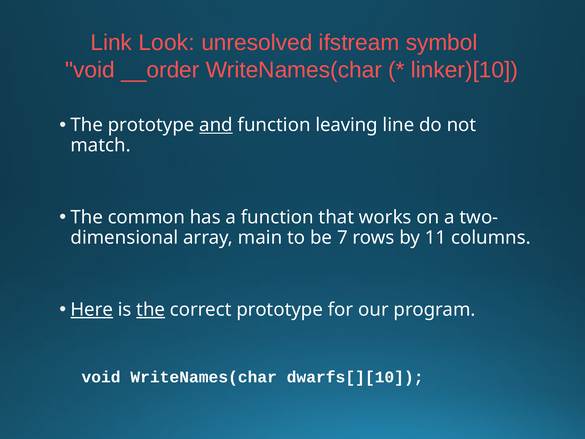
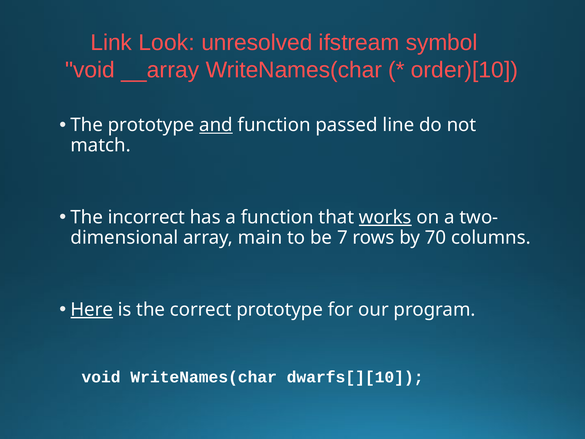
__order: __order -> __array (160, 70)
linker)[10: linker)[10 -> order)[10 (464, 70)
leaving: leaving -> passed (346, 125)
common: common -> incorrect (146, 217)
works underline: none -> present (385, 217)
11: 11 -> 70 (436, 237)
the underline: present -> none (151, 309)
